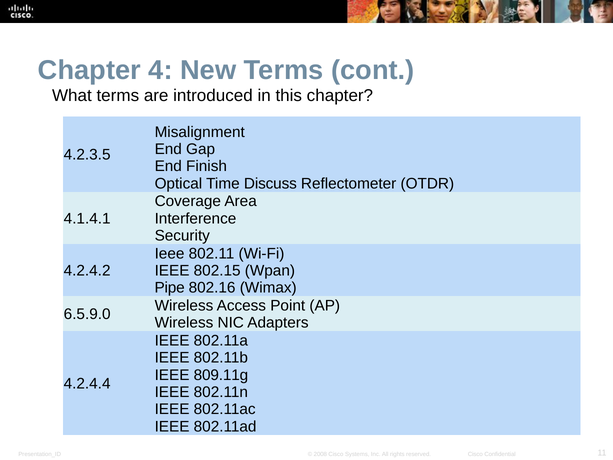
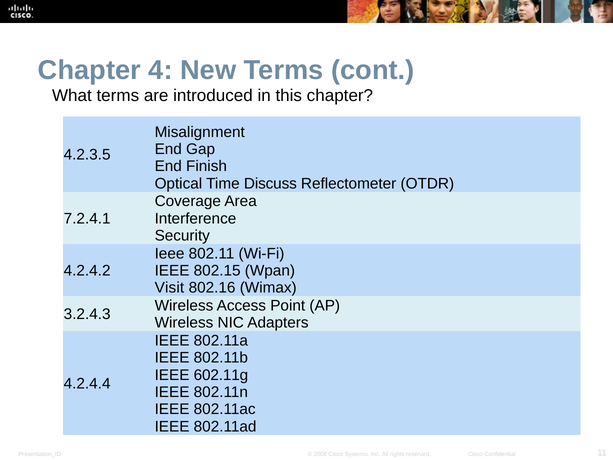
4.1.4.1: 4.1.4.1 -> 7.2.4.1 (87, 218)
Pipe: Pipe -> Visit (169, 288)
6.5.9.0: 6.5.9.0 -> 3.2.4.3 (87, 314)
809.11g: 809.11g -> 602.11g (221, 375)
